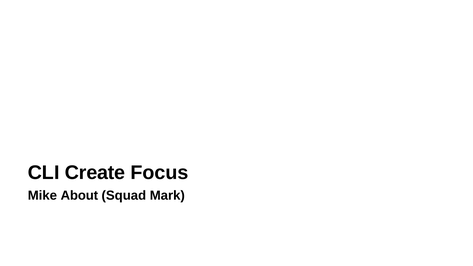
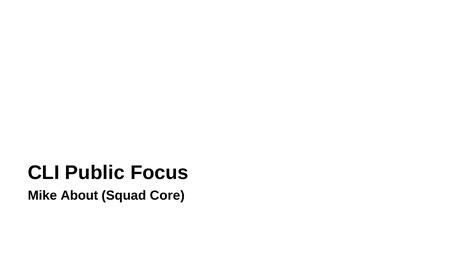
Create: Create -> Public (95, 173)
Mark: Mark -> Core (167, 196)
